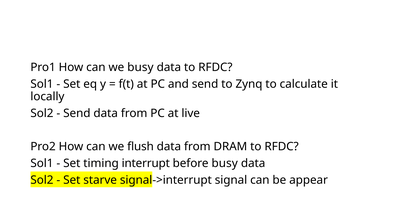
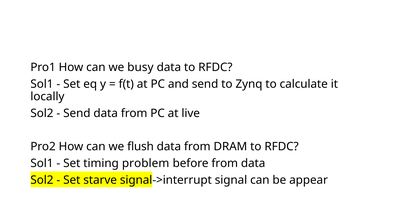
interrupt: interrupt -> problem (146, 164)
before busy: busy -> from (225, 164)
